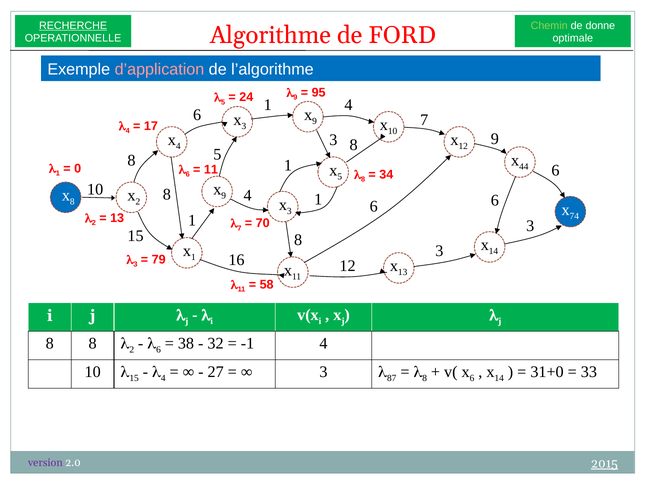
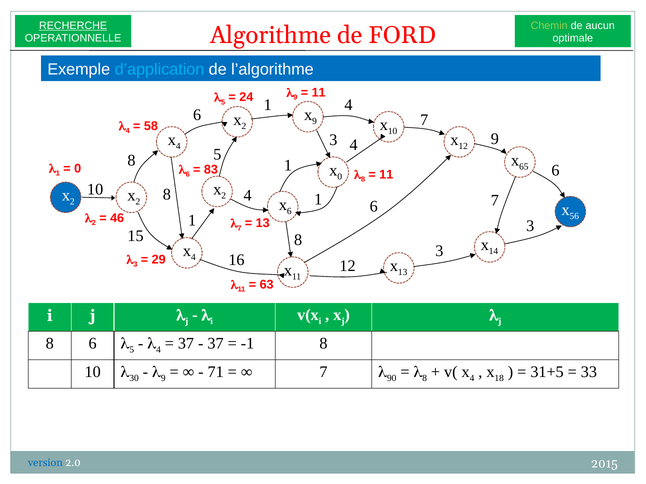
donne: donne -> aucun (600, 25)
d’application colour: pink -> light blue (159, 69)
95: 95 -> 11 (319, 93)
3: 3 -> 2 (244, 126)
17: 17 -> 58 (151, 126)
3 8: 8 -> 4 (354, 145)
44: 44 -> 65 (524, 167)
5: 5 -> 0 (340, 177)
11: 11 -> 83 (211, 170)
34: 34 -> 11 (386, 175)
9: 9 -> 2 (224, 196)
8: 8 -> 2 (72, 202)
3: 3 -> 6 (289, 211)
6 6: 6 -> 7 (495, 201)
74: 74 -> 56 (574, 216)
13: 13 -> 46 (117, 218)
70: 70 -> 13 (263, 223)
1: 1 -> 4 (193, 257)
79: 79 -> 29 (159, 260)
58: 58 -> 63 (267, 285)
8 8: 8 -> 6 (93, 344)
2: 2 -> 5 (132, 350)
6: 6 -> 4 (159, 350)
38: 38 -> 37 (186, 344)
32: 32 -> 37 (216, 344)
-1 4: 4 -> 8 (323, 344)
15: 15 -> 30 (134, 379)
4: 4 -> 9 (163, 379)
27: 27 -> 71 (216, 372)
3: 3 -> 7 (323, 372)
87: 87 -> 90 (392, 379)
6: 6 -> 4 (472, 379)
14: 14 -> 18 (499, 379)
31+0: 31+0 -> 31+5 (547, 372)
version colour: purple -> blue (45, 463)
2015 underline: present -> none (604, 464)
